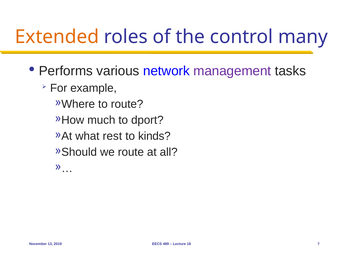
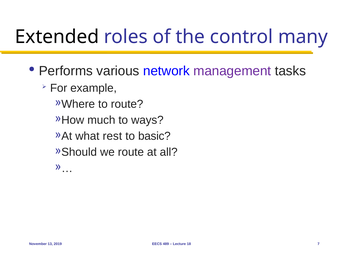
Extended colour: orange -> black (57, 37)
dport: dport -> ways (147, 120)
kinds: kinds -> basic (154, 136)
